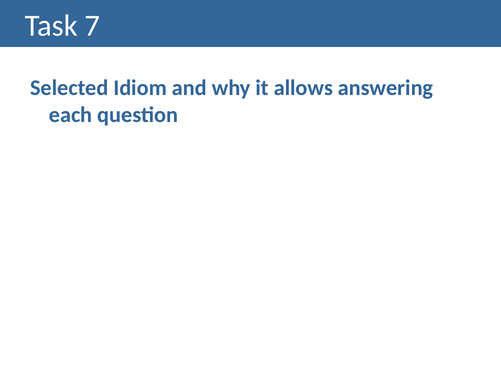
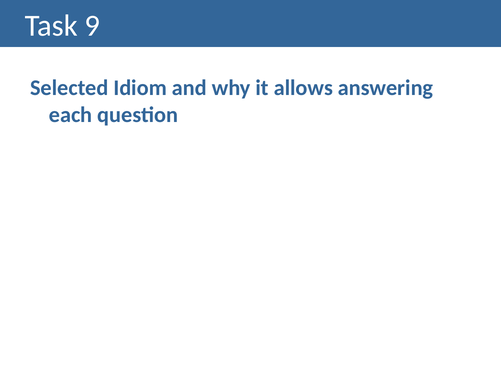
7: 7 -> 9 (92, 26)
